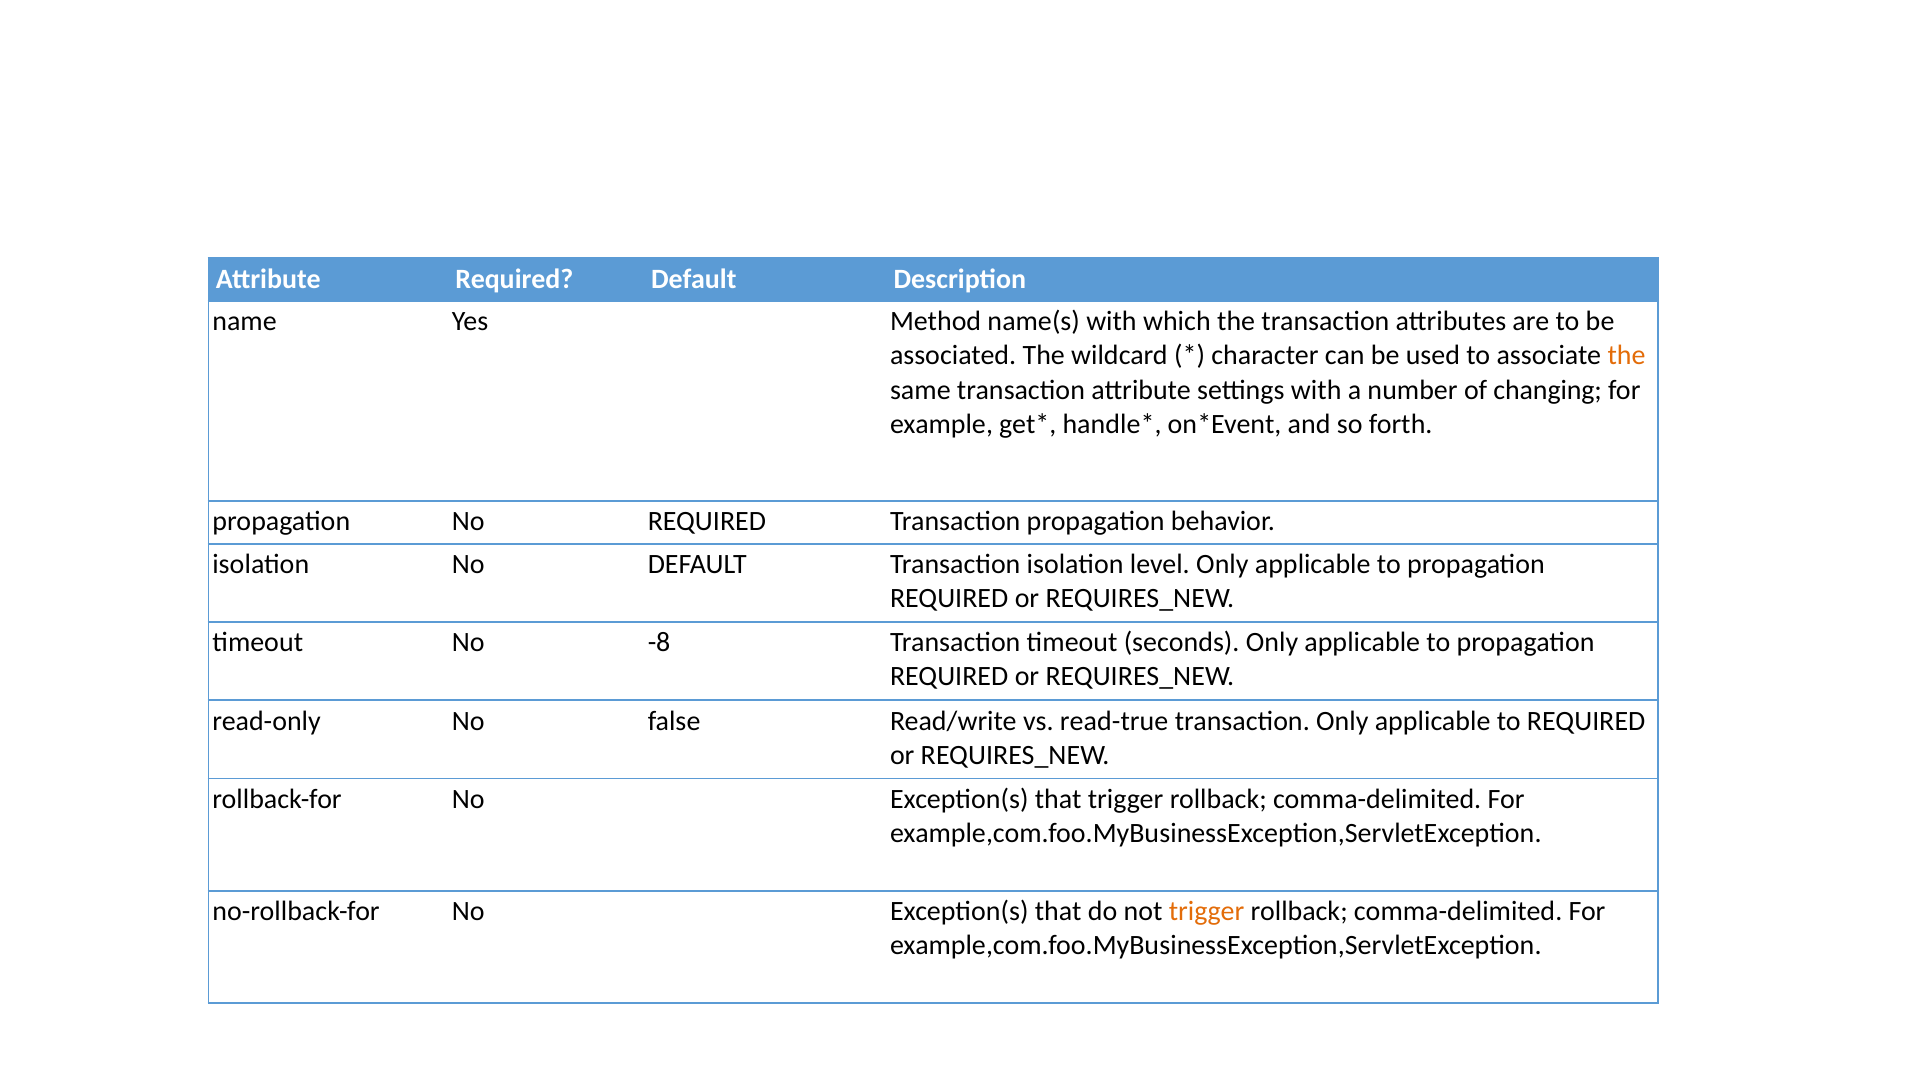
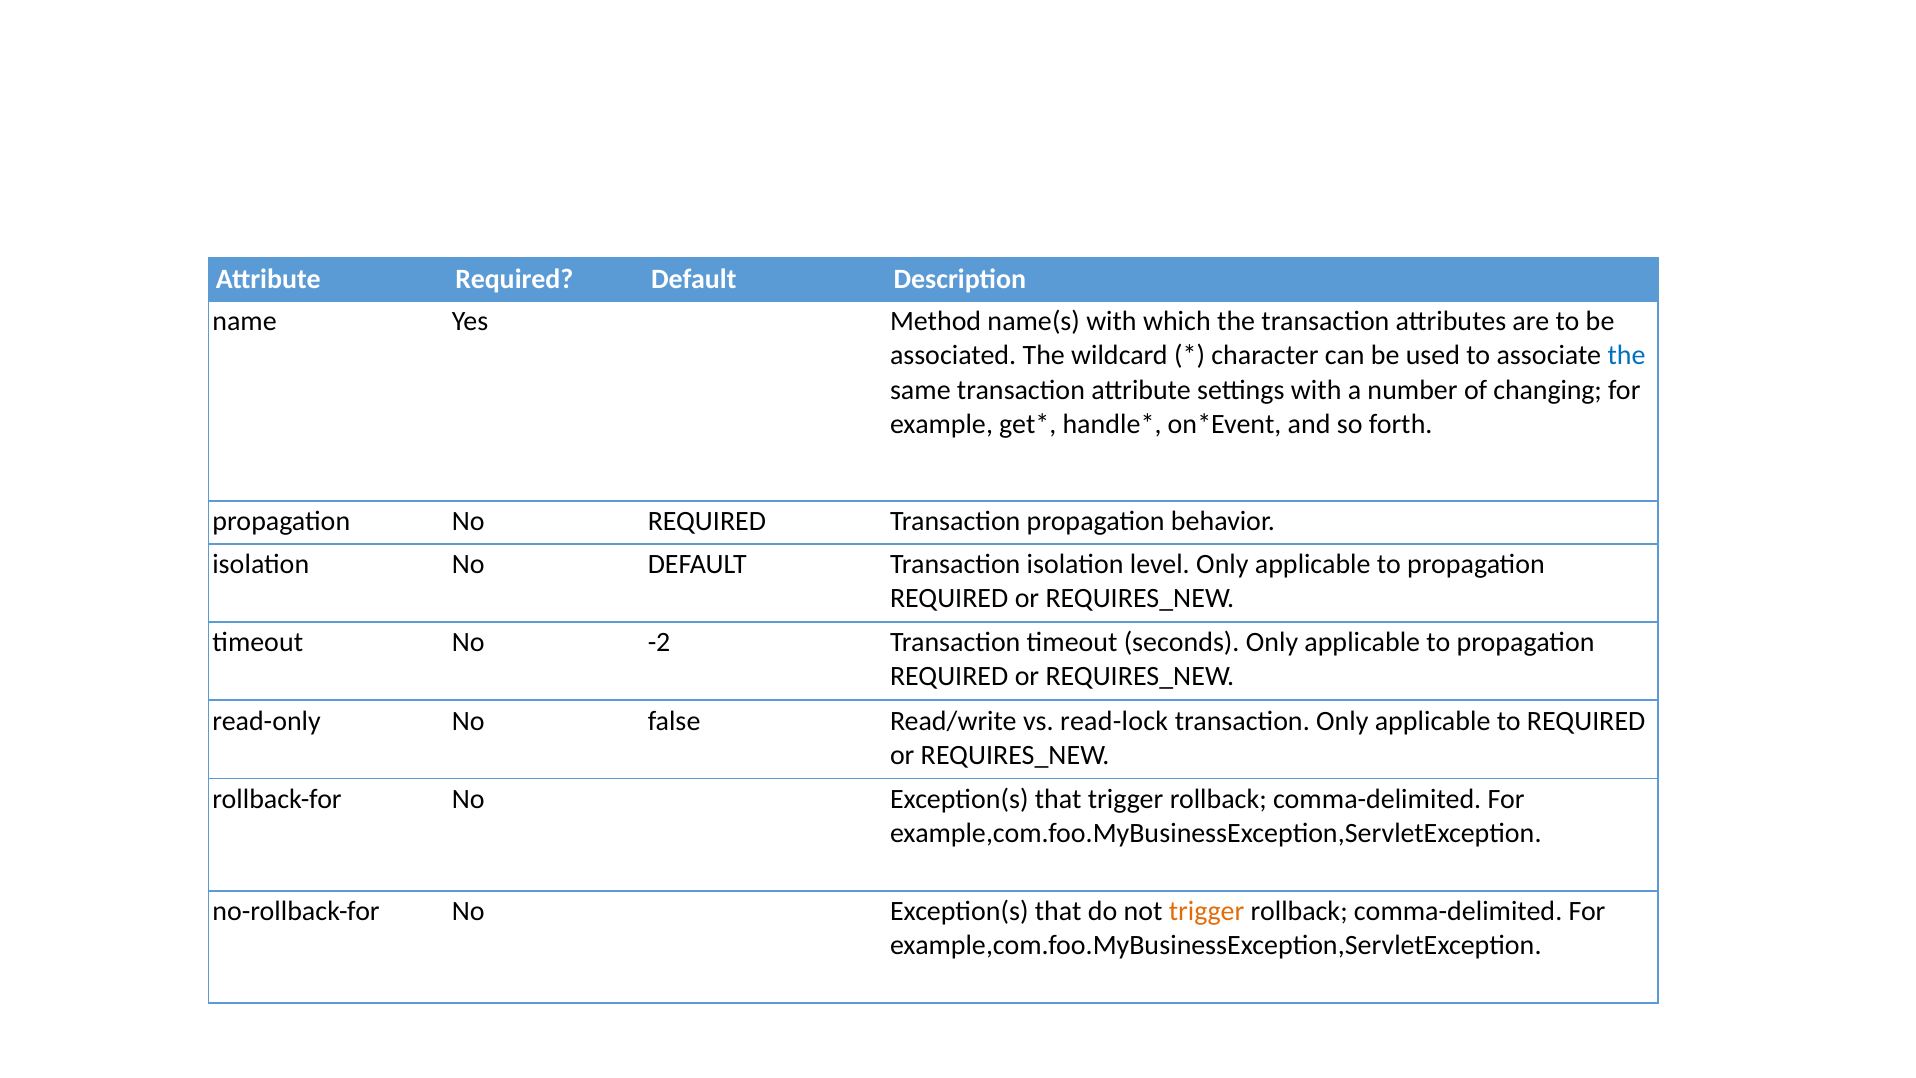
the colour: orange -> blue (1626, 356)
-8: -8 -> -2 (659, 643)
read-true: read-true -> read-lock (1114, 721)
